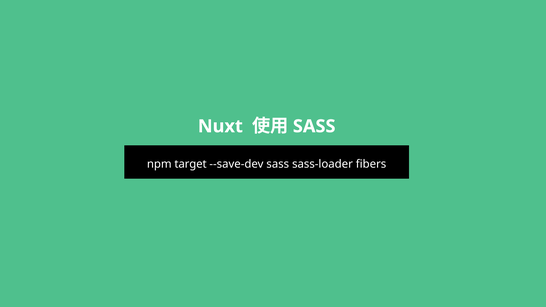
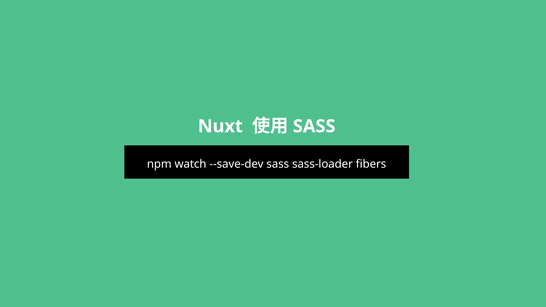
target: target -> watch (191, 164)
